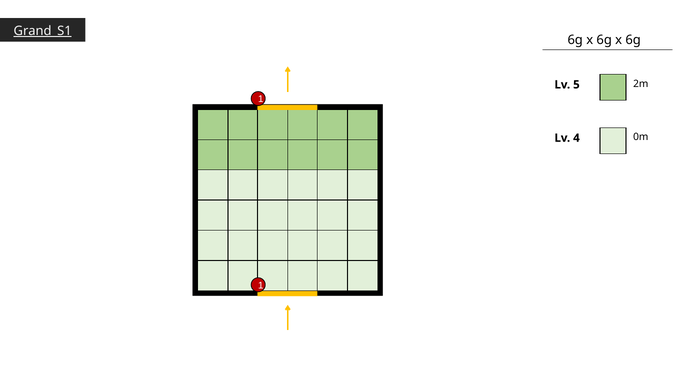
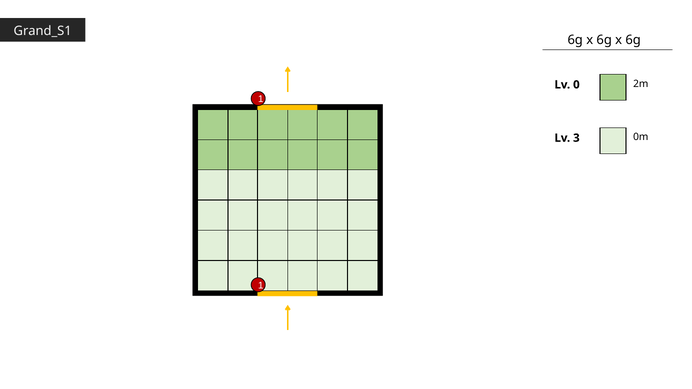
Grand_S1 underline: present -> none (43, 31)
5: 5 -> 0 (576, 85)
4: 4 -> 3 (576, 138)
